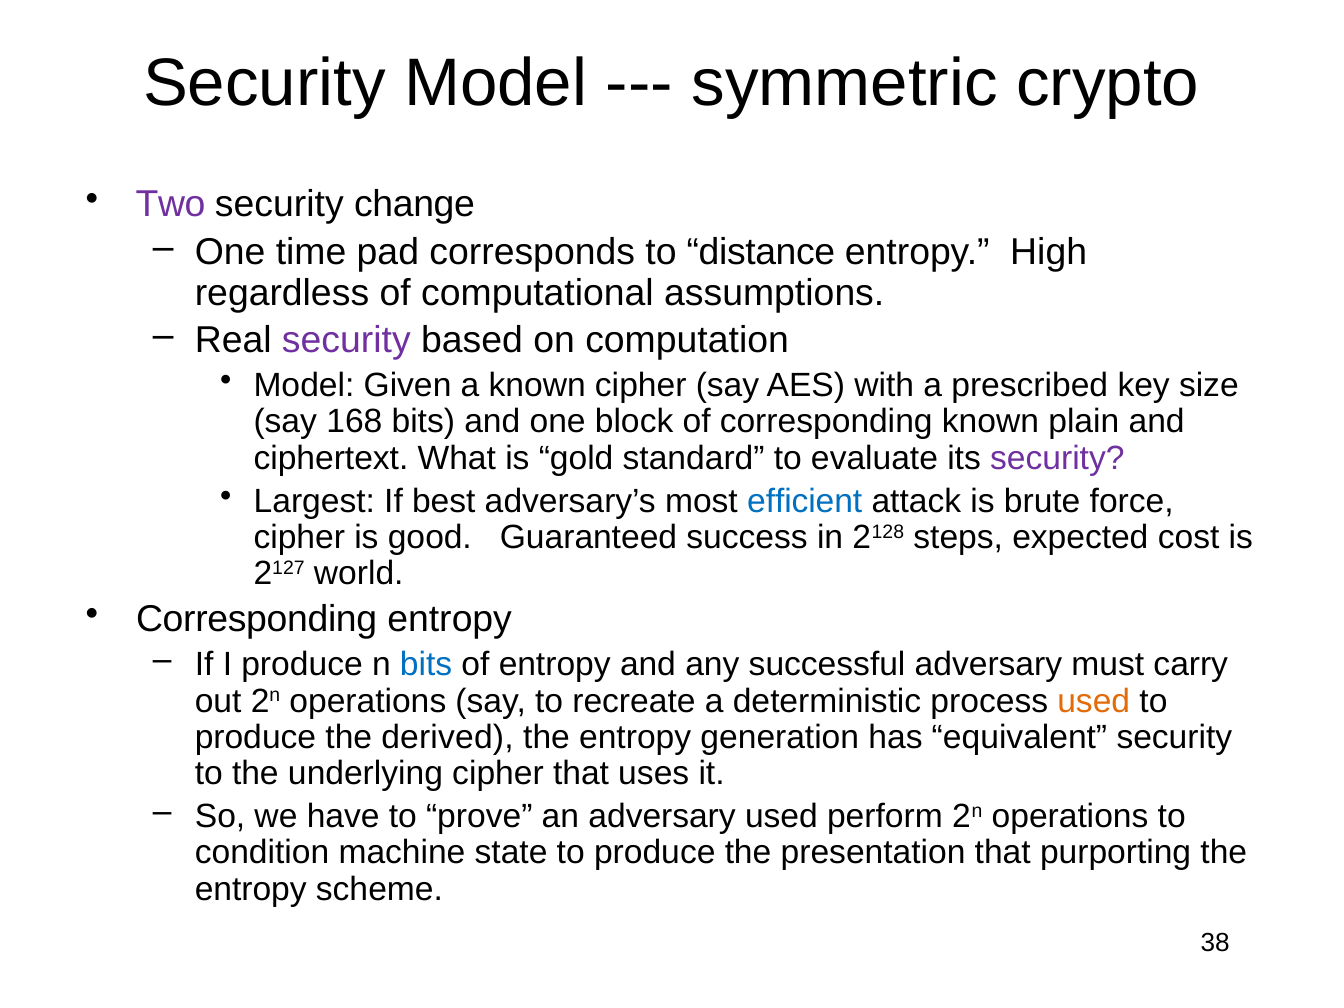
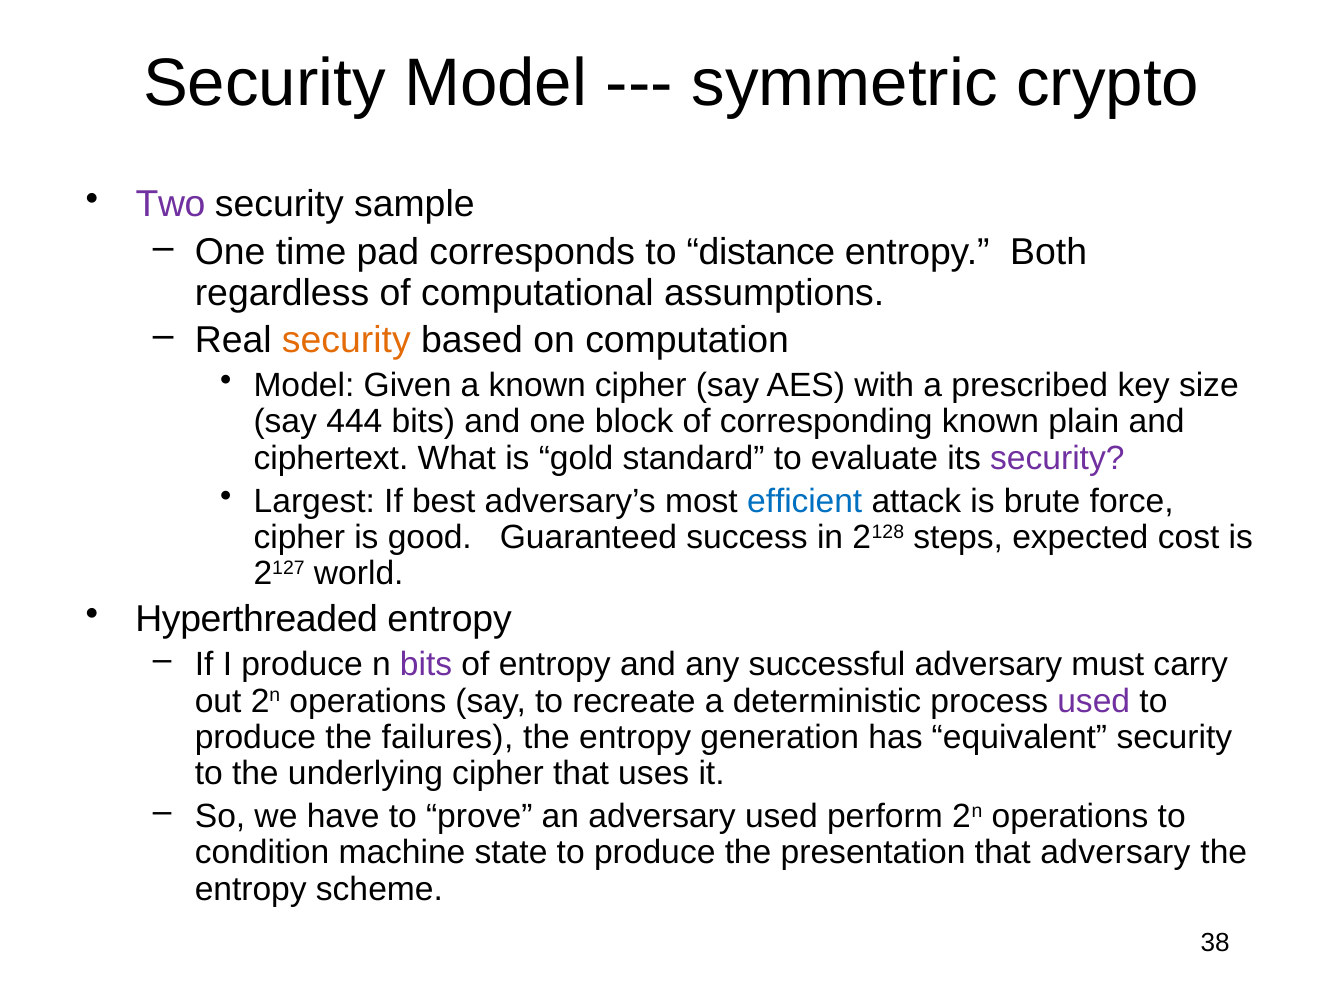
change: change -> sample (414, 205)
High: High -> Both (1049, 252)
security colour: purple -> orange (346, 341)
168: 168 -> 444 (354, 422)
Corresponding: Corresponding -> Hyperthreaded (257, 620)
bits colour: blue -> purple (426, 665)
used colour: orange -> purple (1094, 701)
derived: derived -> failures (447, 737)
that purporting: purporting -> adversary (1115, 853)
